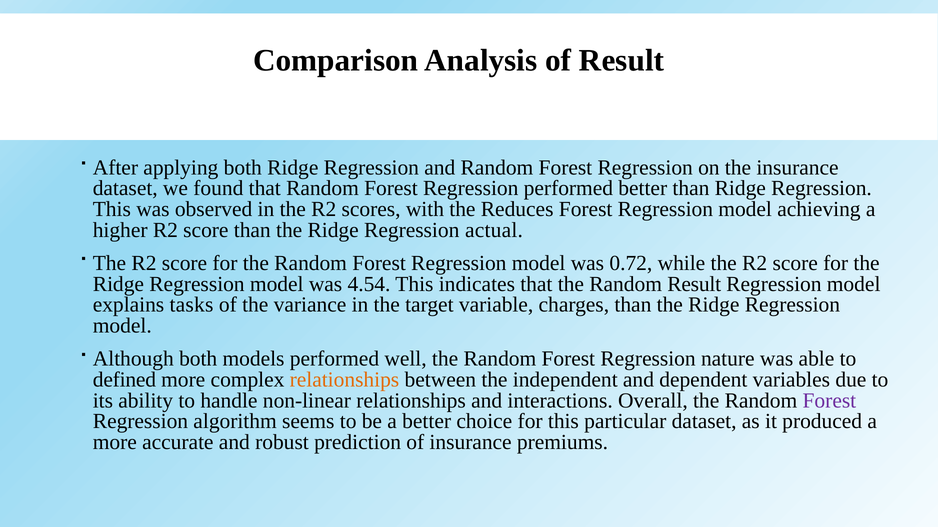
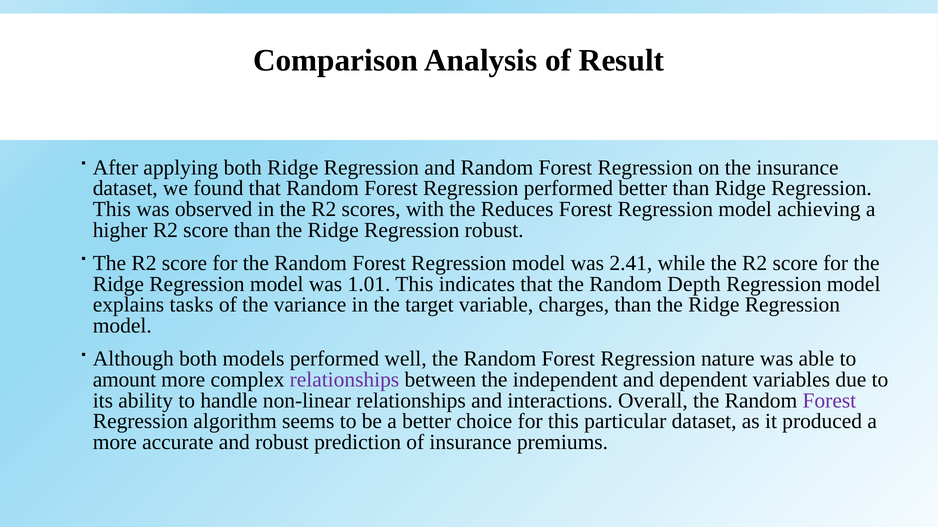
Regression actual: actual -> robust (494, 230)
0.72: 0.72 -> 2.41 (631, 263)
4.54: 4.54 -> 1.01 (369, 284)
Random Result: Result -> Depth (694, 284)
defined: defined -> amount (124, 380)
relationships colour: orange -> purple (344, 380)
